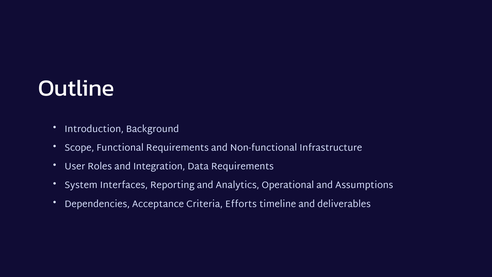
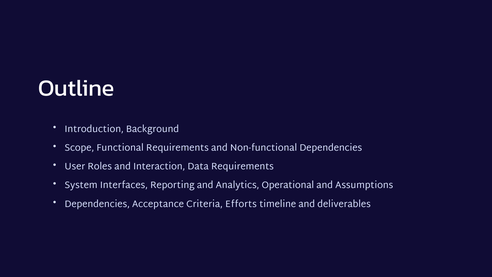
Non-functional Infrastructure: Infrastructure -> Dependencies (331, 148)
Integration: Integration -> Interaction (159, 166)
